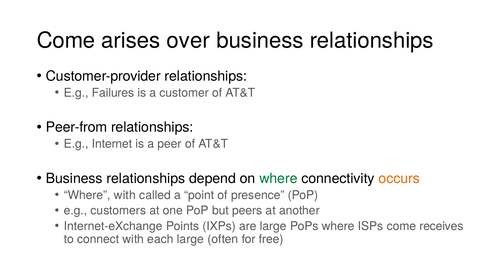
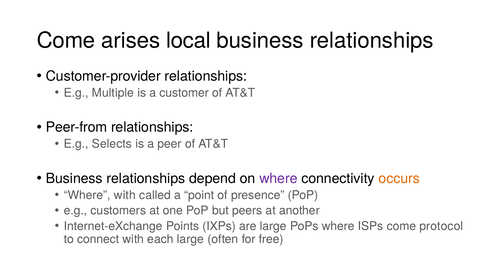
over: over -> local (188, 40)
Failures: Failures -> Multiple (113, 93)
Internet: Internet -> Selects (112, 144)
where colour: green -> purple (278, 179)
receives: receives -> protocol (441, 226)
